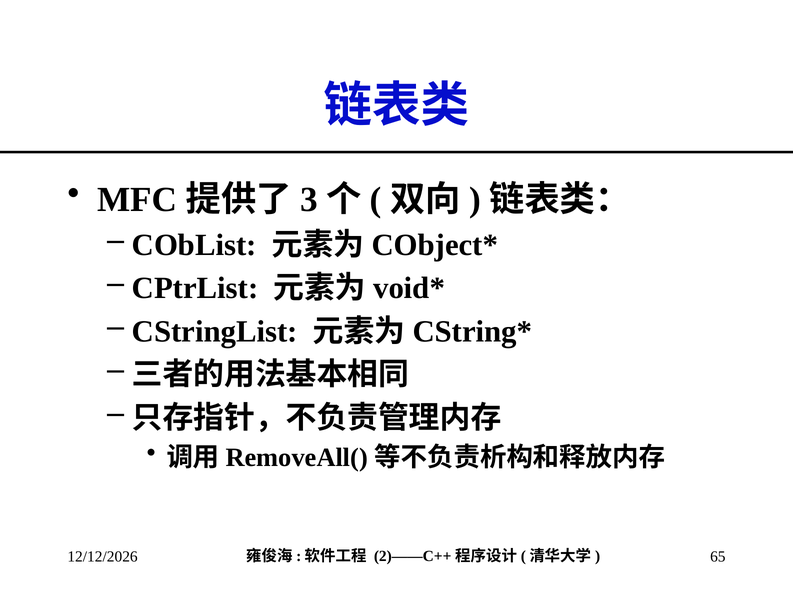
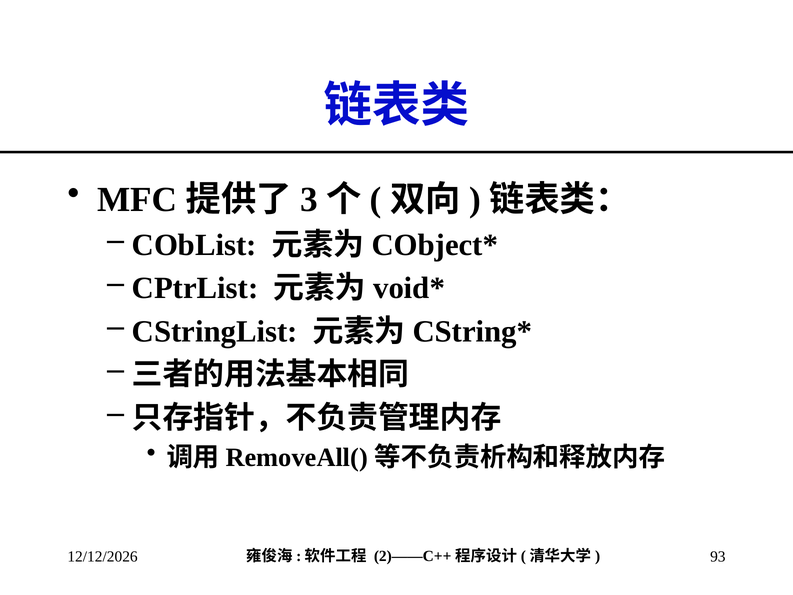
65: 65 -> 93 (718, 556)
